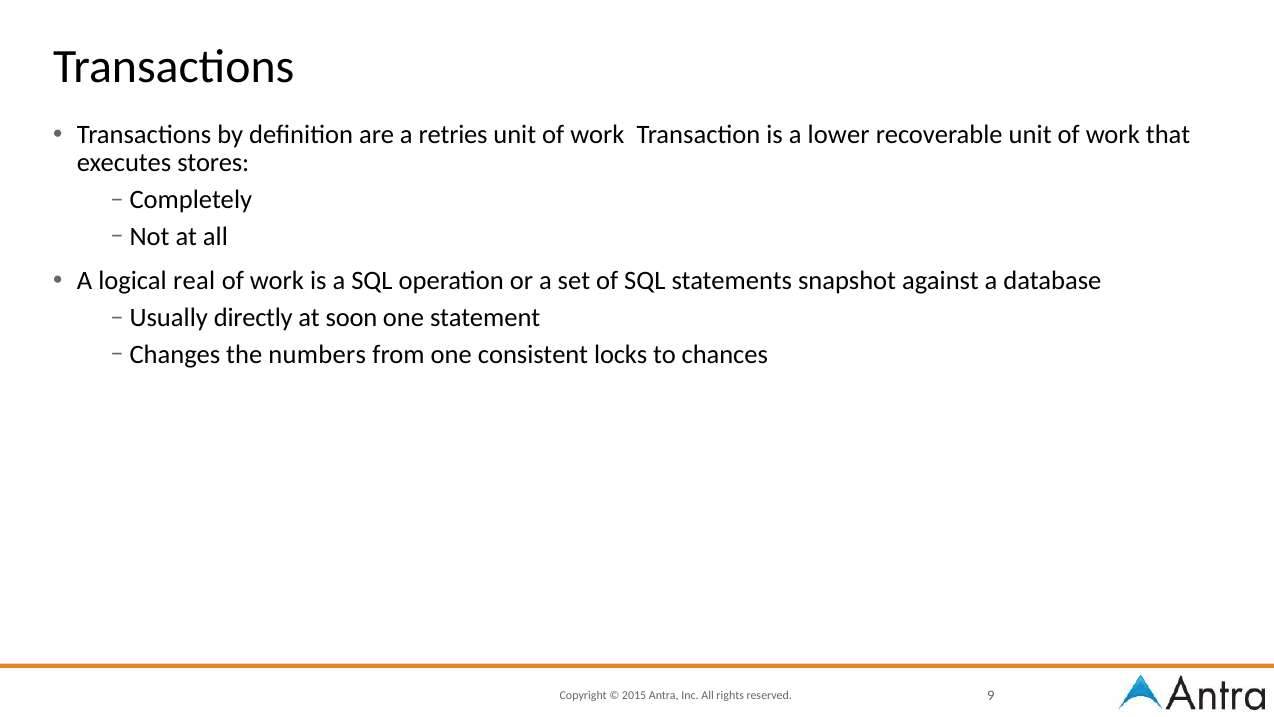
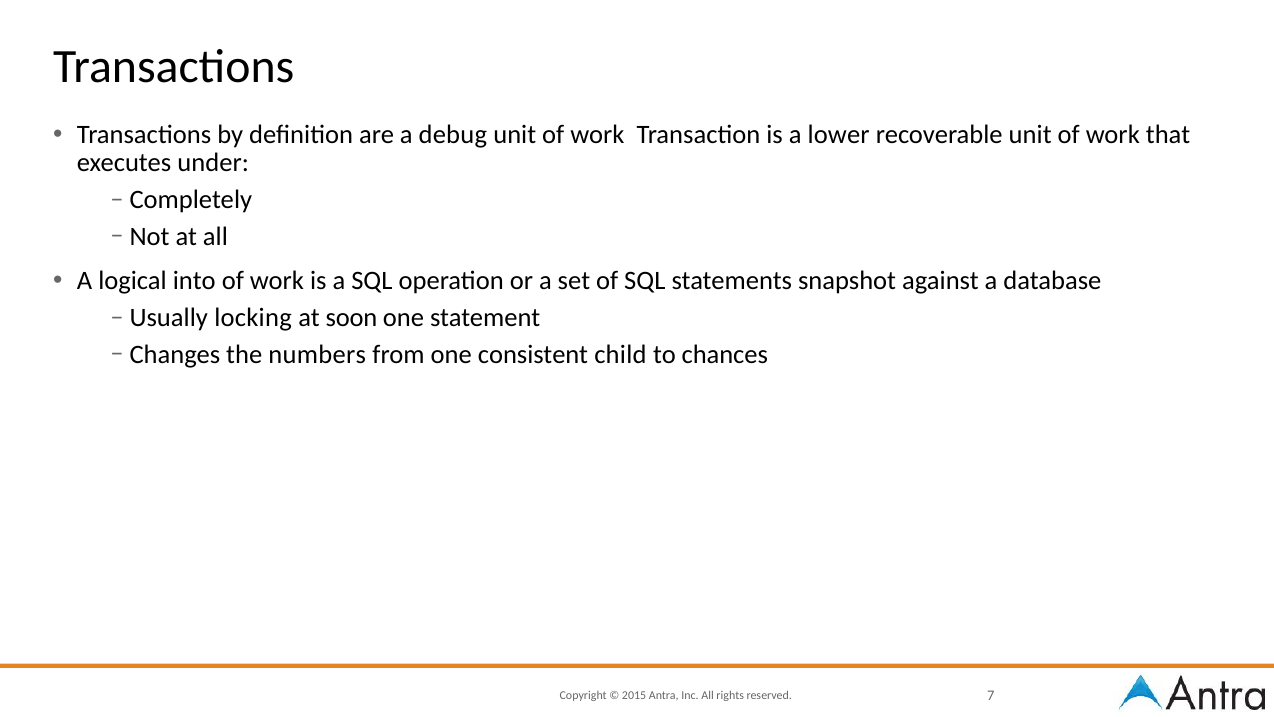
retries: retries -> debug (453, 134)
stores: stores -> under (213, 163)
real: real -> into (194, 281)
directly: directly -> locking (253, 318)
locks: locks -> child (620, 354)
9: 9 -> 7 (991, 696)
